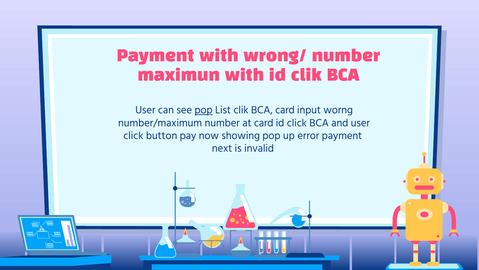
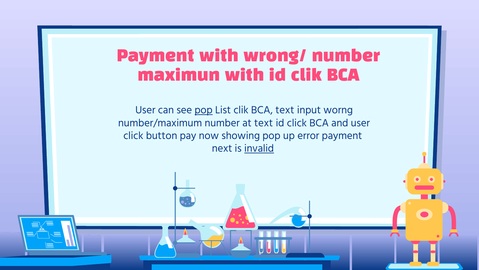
BCA card: card -> text (285, 110)
at card: card -> text (264, 123)
invalid underline: none -> present (259, 148)
